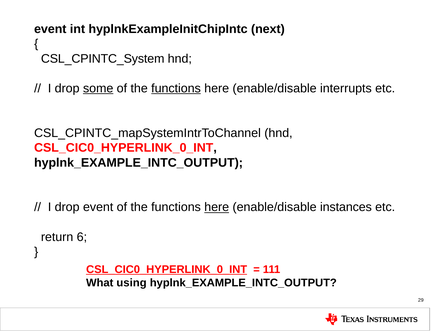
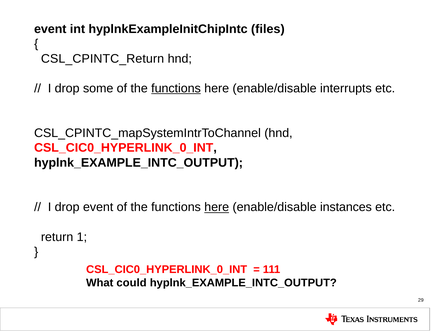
next: next -> files (268, 29)
CSL_CPINTC_System: CSL_CPINTC_System -> CSL_CPINTC_Return (103, 59)
some underline: present -> none (98, 89)
6: 6 -> 1 (82, 237)
CSL_CIC0_HYPERLINK_0_INT underline: present -> none (167, 270)
using: using -> could (132, 283)
